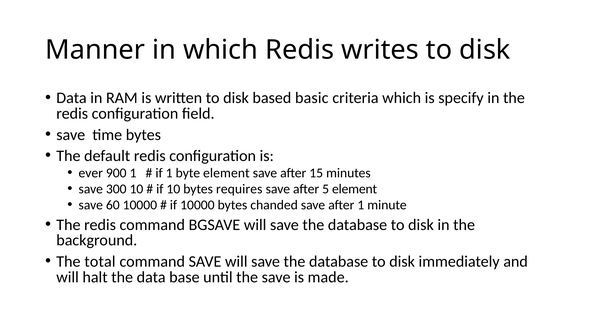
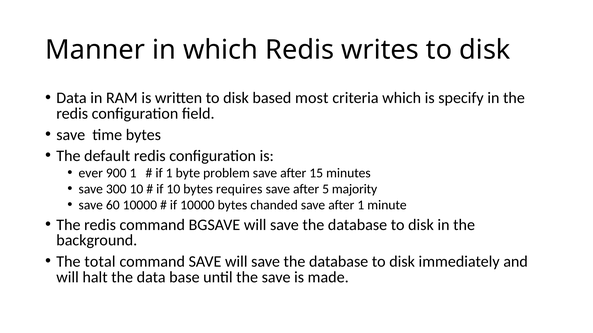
basic: basic -> most (312, 98)
byte element: element -> problem (226, 173)
5 element: element -> majority (355, 189)
